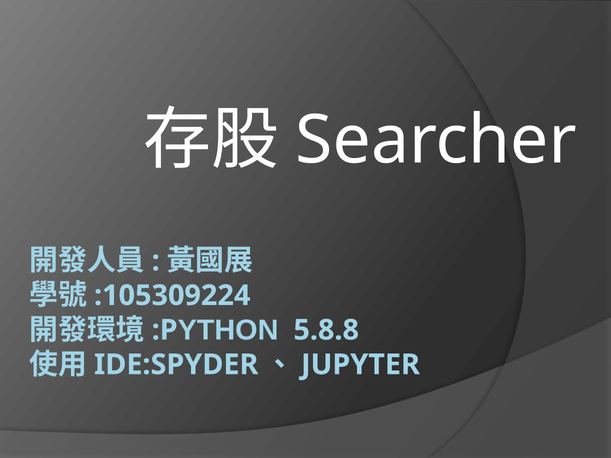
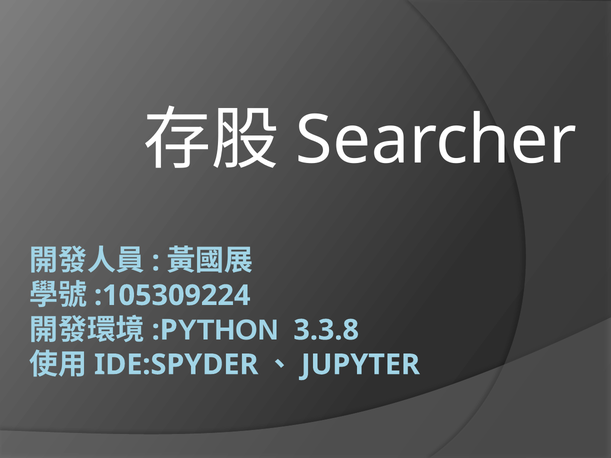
5.8.8: 5.8.8 -> 3.3.8 (326, 330)
